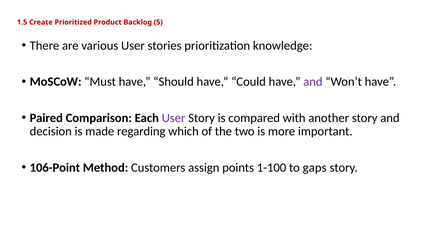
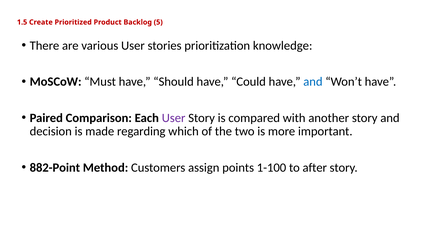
and colour: purple -> blue (313, 82)
106-Point: 106-Point -> 882-Point (55, 168)
gaps: gaps -> after (315, 168)
